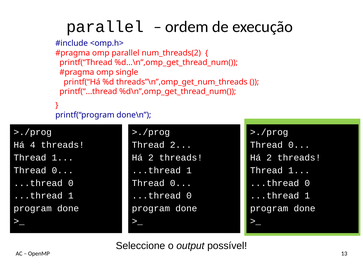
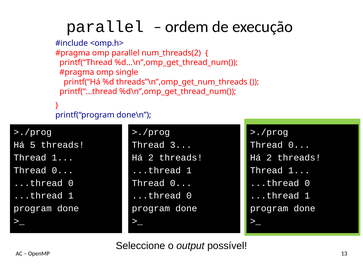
4: 4 -> 5 (33, 145)
Thread 2: 2 -> 3 (181, 145)
